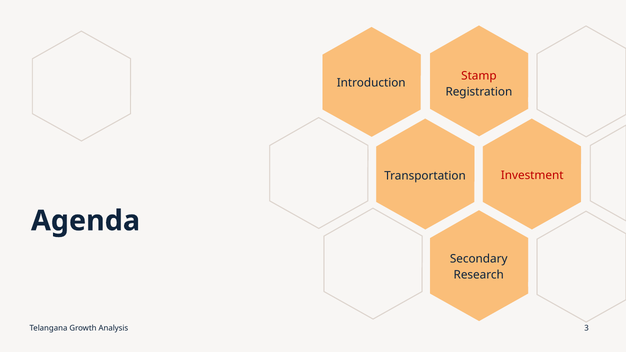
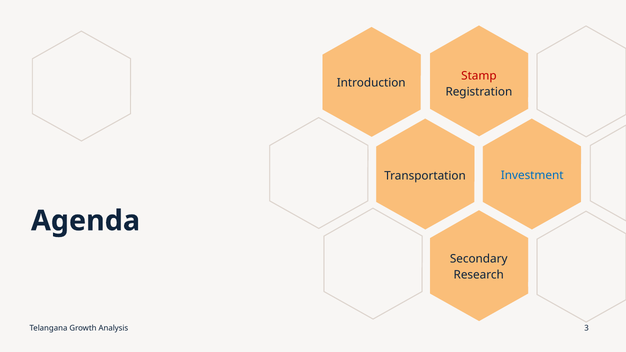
Investment colour: red -> blue (532, 175)
